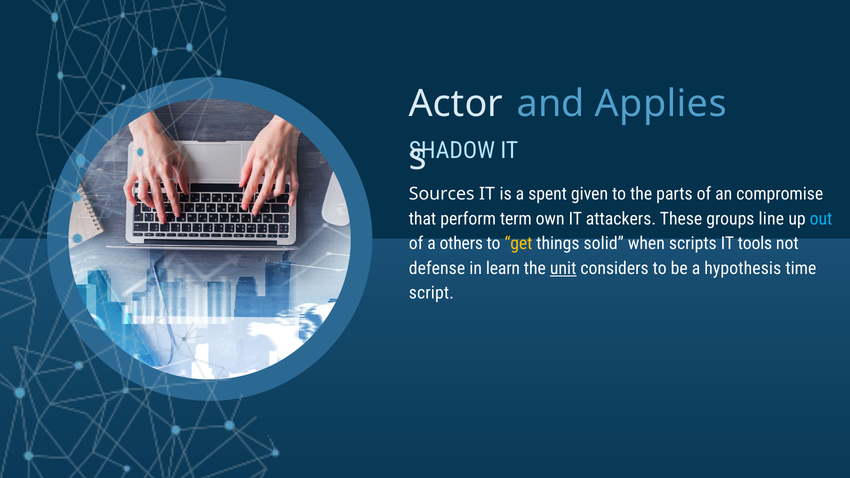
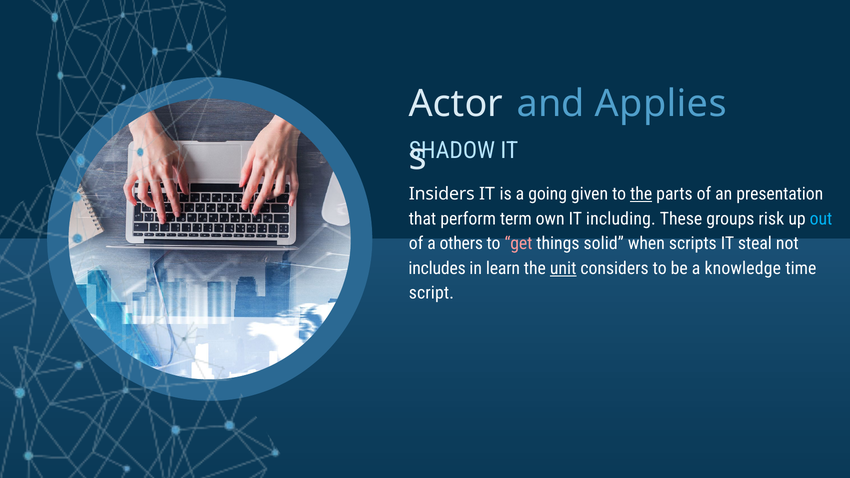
Sources: Sources -> Insiders (442, 194)
spent: spent -> going (548, 194)
the underline: none -> present (641, 194)
compromise: compromise -> presentation (780, 194)
attackers: attackers -> including (621, 219)
line: line -> risk (771, 219)
get colour: yellow -> pink (518, 244)
tools: tools -> steal (755, 244)
defense: defense -> includes (437, 268)
hypothesis: hypothesis -> knowledge (743, 268)
